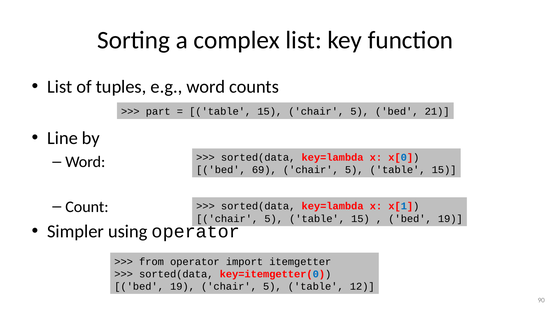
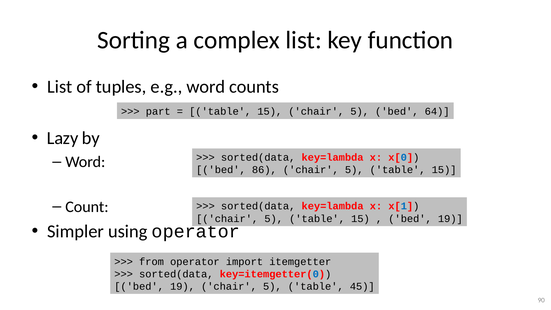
21: 21 -> 64 (437, 111)
Line: Line -> Lazy (63, 138)
69: 69 -> 86 (264, 170)
12: 12 -> 45 (362, 286)
